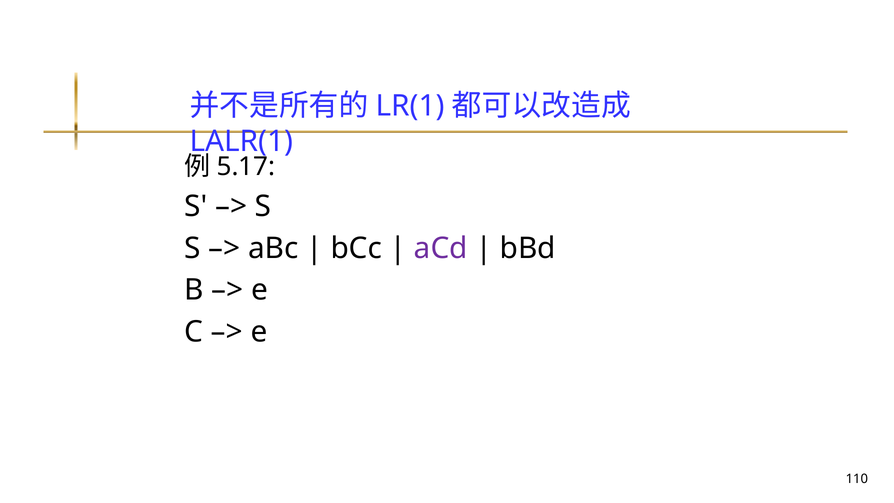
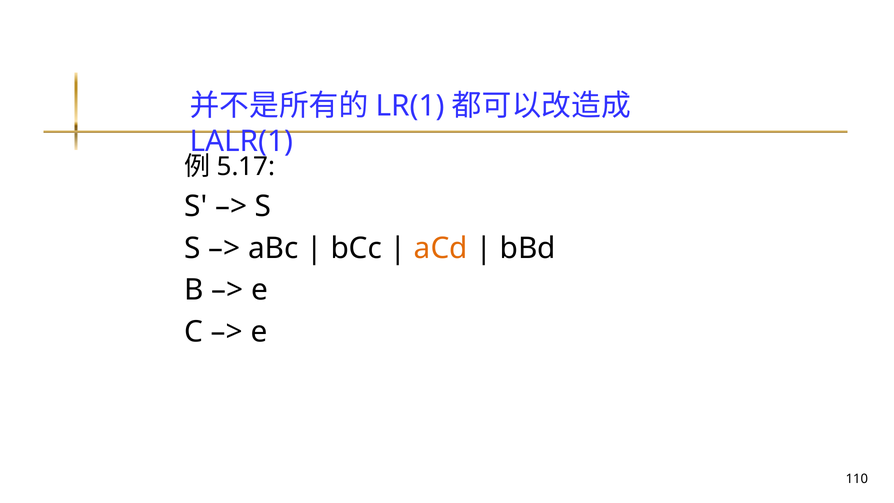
aCd colour: purple -> orange (441, 248)
